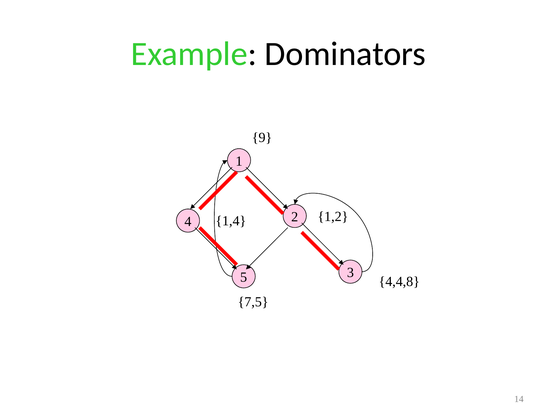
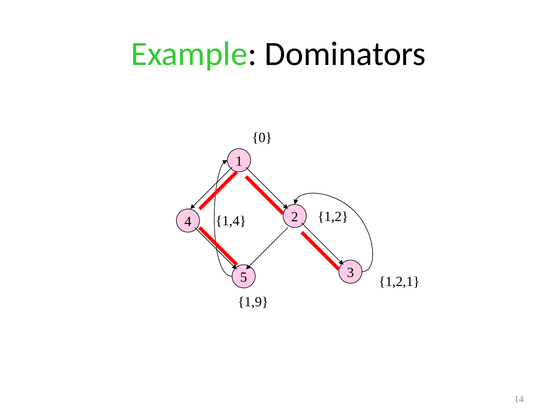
9: 9 -> 0 (262, 137)
4,4,8: 4,4,8 -> 1,2,1 (399, 281)
7,5: 7,5 -> 1,9 (253, 302)
